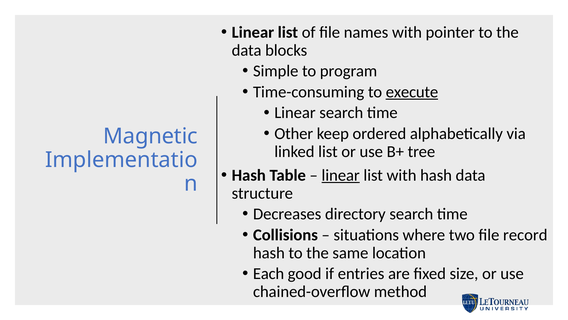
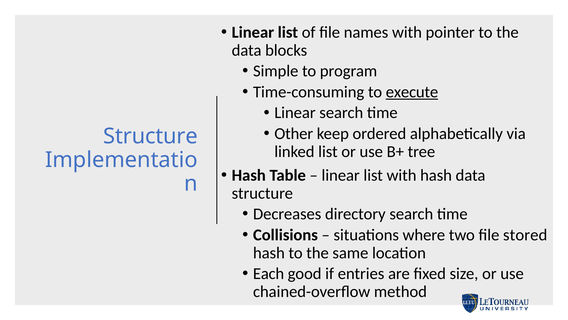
Magnetic: Magnetic -> Structure (150, 136)
linear underline: present -> none (341, 175)
record: record -> stored (525, 235)
